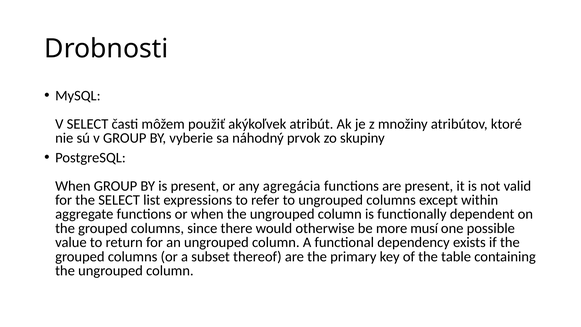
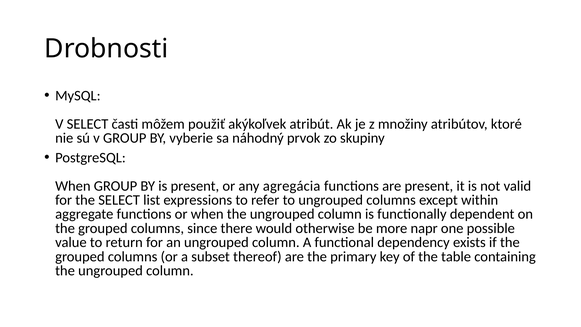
musí: musí -> napr (424, 228)
